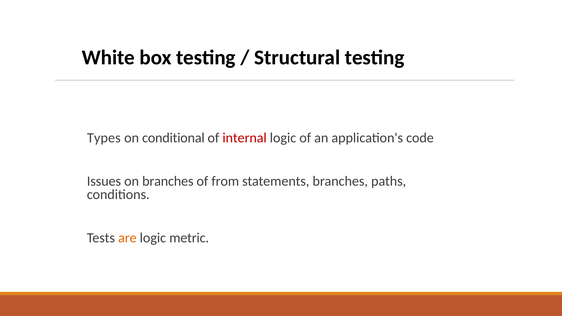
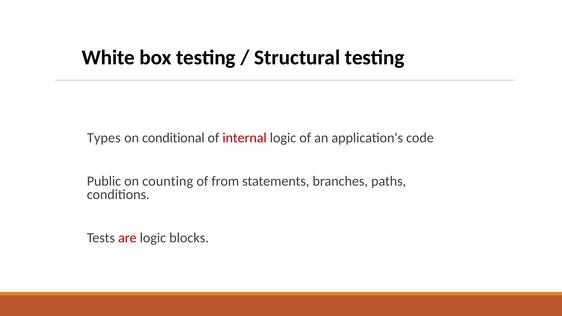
Issues: Issues -> Public (104, 181)
on branches: branches -> counting (168, 181)
are colour: orange -> red (127, 238)
metric: metric -> blocks (189, 238)
